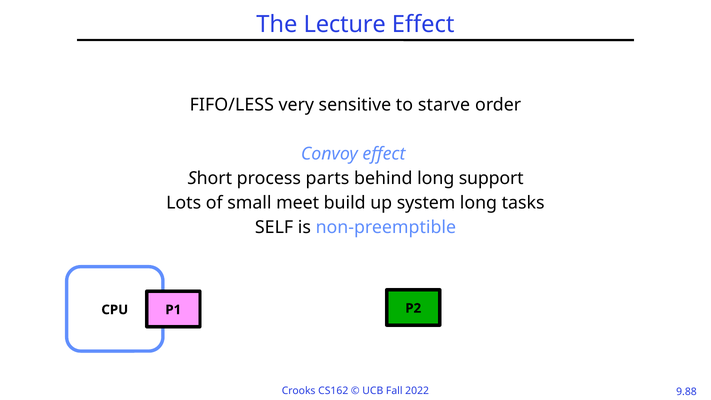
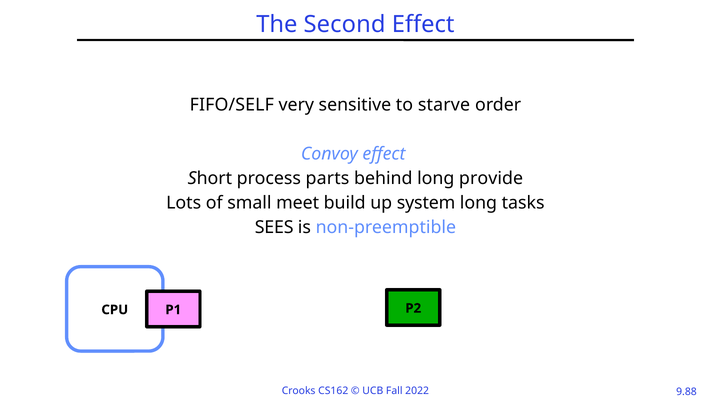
Lecture: Lecture -> Second (345, 24)
FIFO/LESS: FIFO/LESS -> FIFO/SELF (232, 105)
support: support -> provide (491, 178)
SELF: SELF -> SEES (274, 227)
